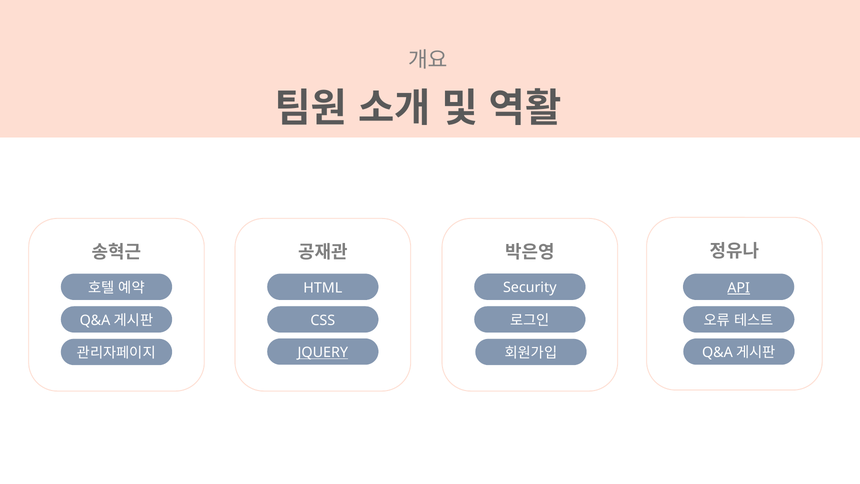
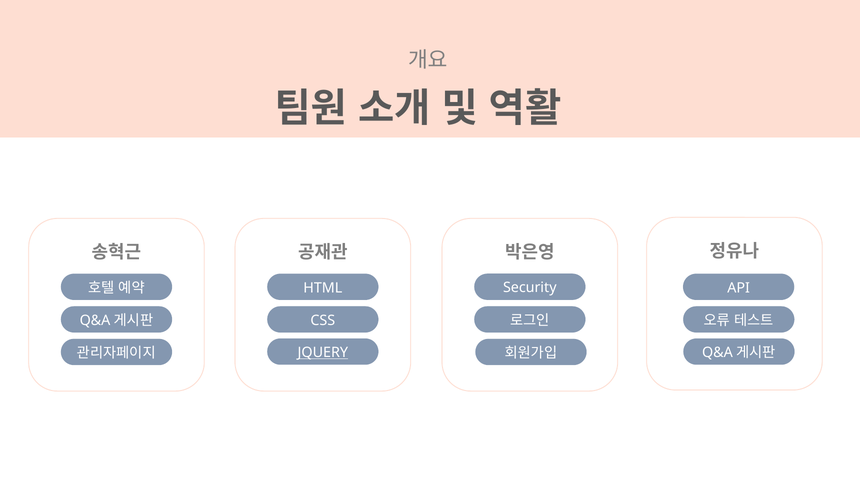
API underline: present -> none (739, 288)
